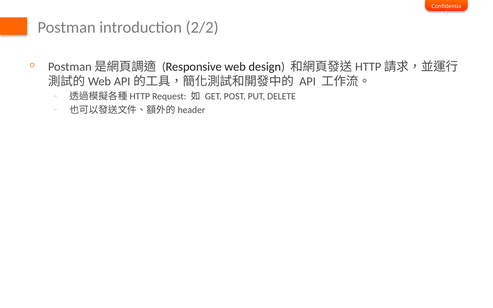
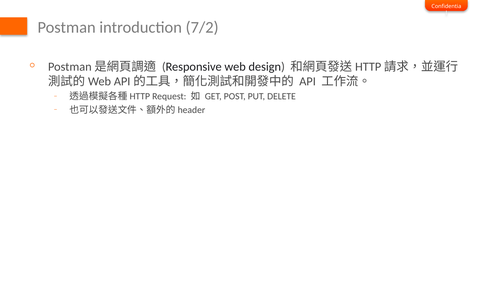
2/2: 2/2 -> 7/2 (202, 27)
